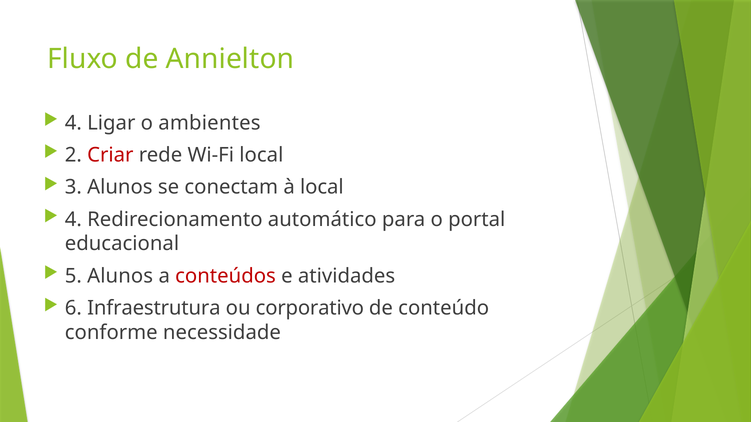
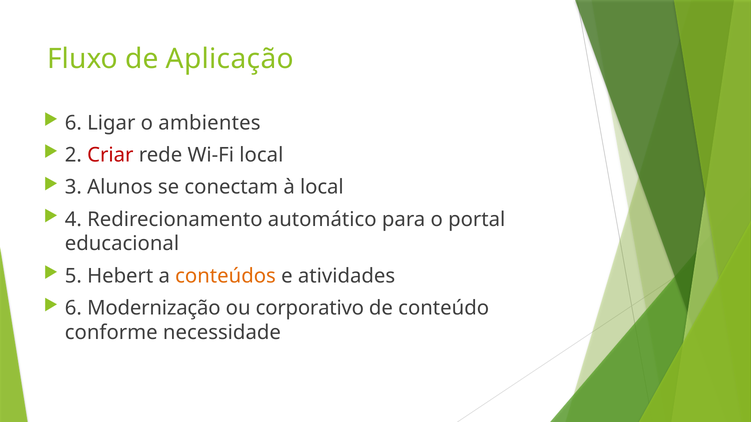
Annielton: Annielton -> Aplicação (230, 59)
4: 4 -> 6 (73, 123)
5 Alunos: Alunos -> Hebert (120, 276)
conteúdos colour: red -> orange (226, 276)
Infraestrutura: Infraestrutura -> Modernização (154, 308)
